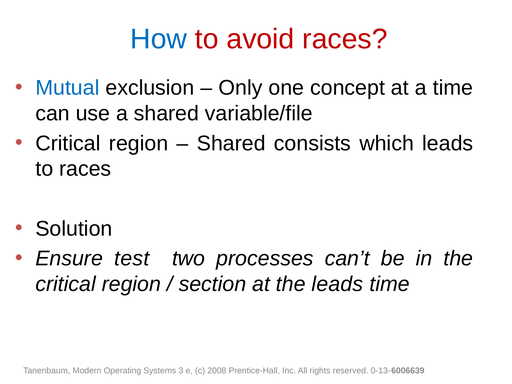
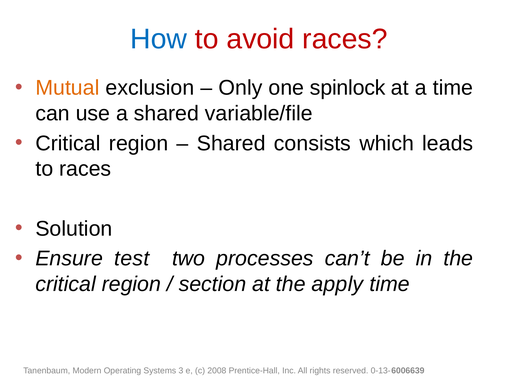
Mutual colour: blue -> orange (67, 88)
concept: concept -> spinlock (348, 88)
the leads: leads -> apply (337, 284)
